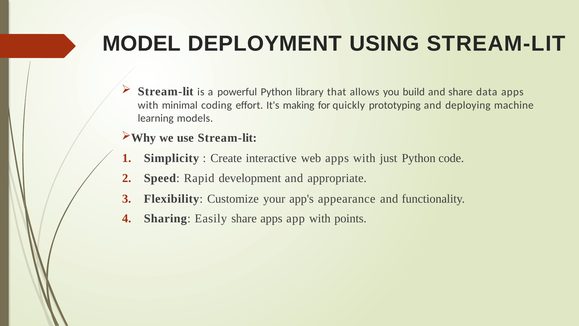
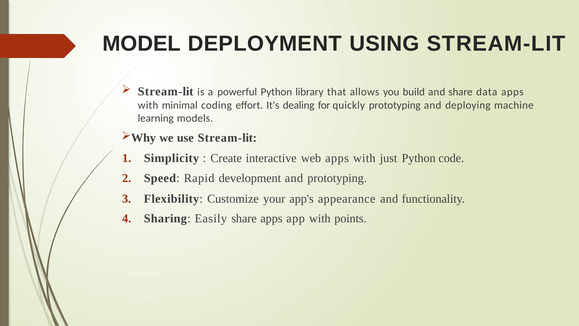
making: making -> dealing (299, 105)
and appropriate: appropriate -> prototyping (337, 178)
